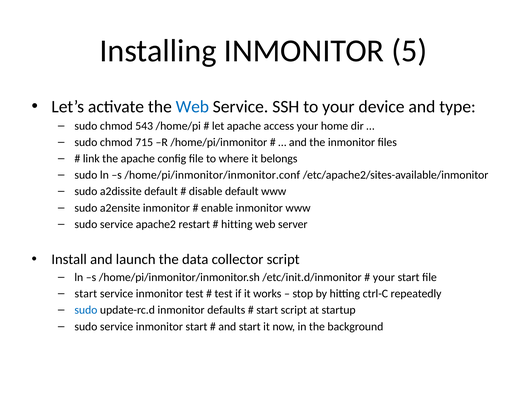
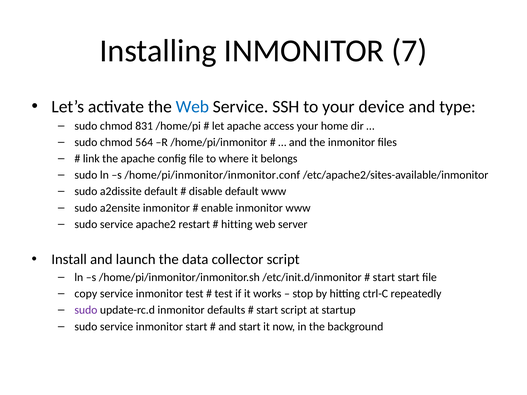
5: 5 -> 7 (409, 51)
543: 543 -> 831 (144, 126)
715: 715 -> 564 (144, 142)
your: your -> start (384, 278)
start: start -> copy (86, 294)
sudo colour: blue -> purple (86, 310)
